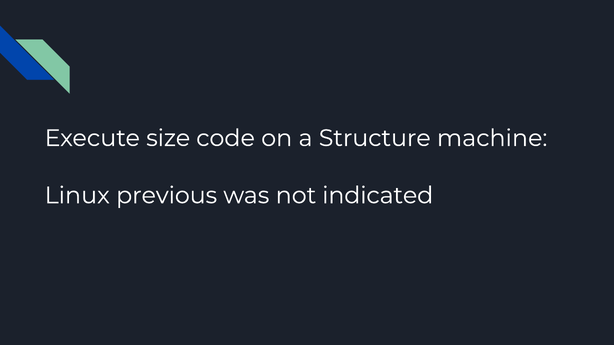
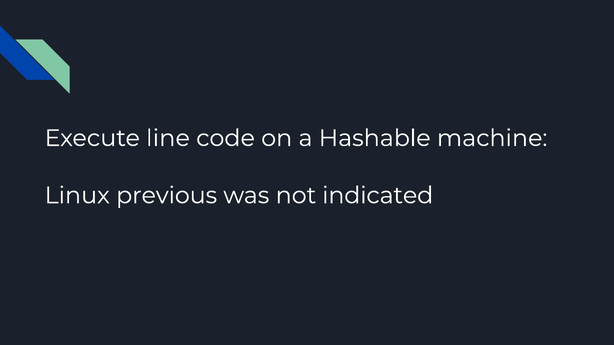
size: size -> line (168, 138)
Structure: Structure -> Hashable (375, 138)
